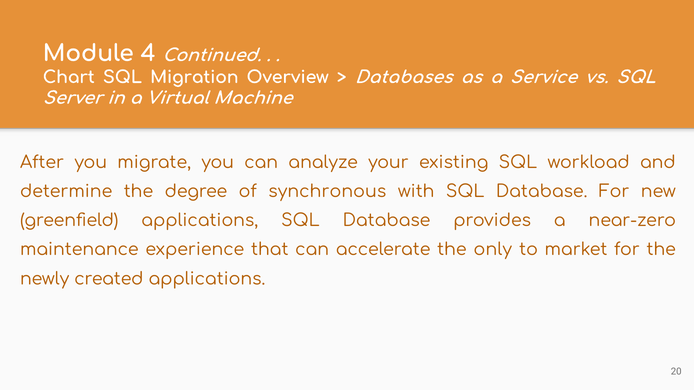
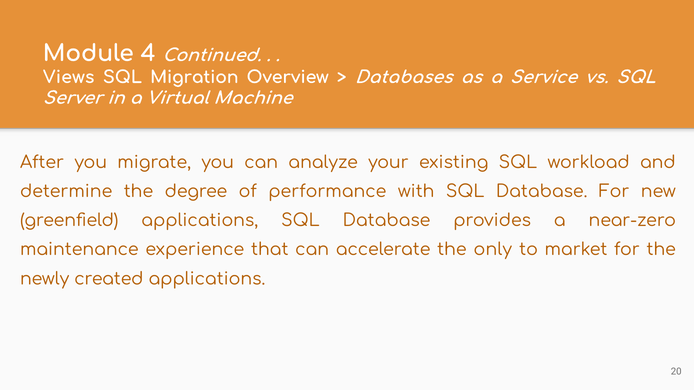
Chart: Chart -> Views (69, 77)
synchronous: synchronous -> performance (327, 192)
